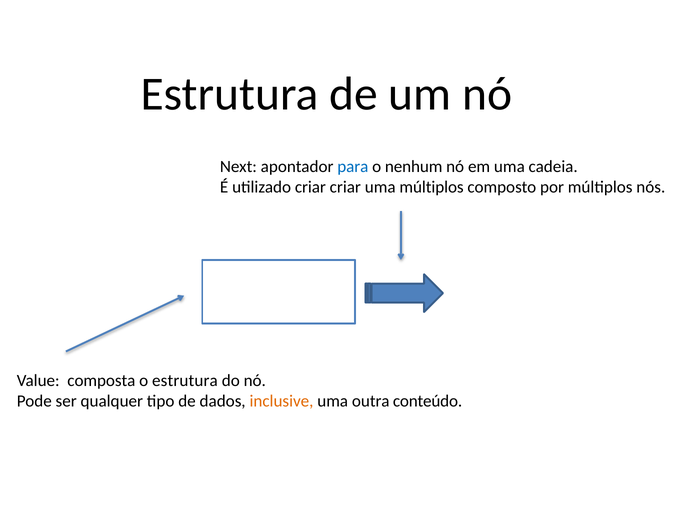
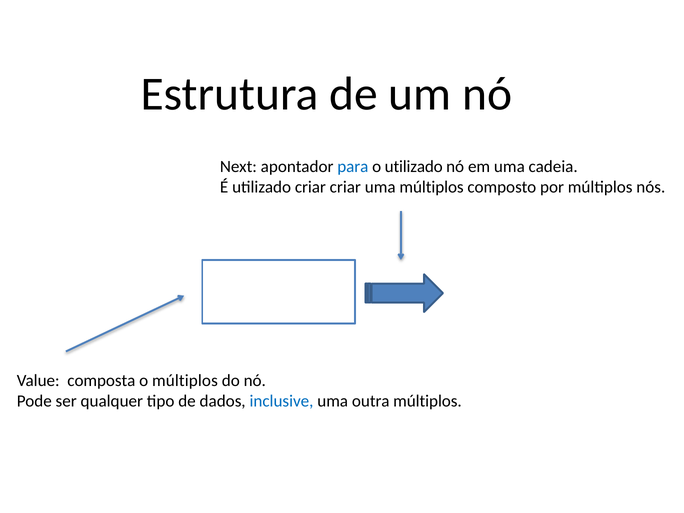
o nenhum: nenhum -> utilizado (414, 167)
o estrutura: estrutura -> múltiplos (185, 380)
inclusive colour: orange -> blue (282, 401)
outra conteúdo: conteúdo -> múltiplos (427, 401)
